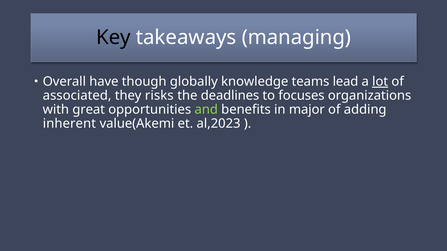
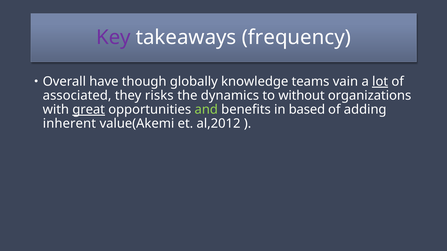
Key colour: black -> purple (113, 38)
managing: managing -> frequency (296, 38)
lead: lead -> vain (345, 82)
deadlines: deadlines -> dynamics (230, 96)
focuses: focuses -> without (302, 96)
great underline: none -> present (89, 110)
major: major -> based (307, 110)
al,2023: al,2023 -> al,2012 (219, 124)
